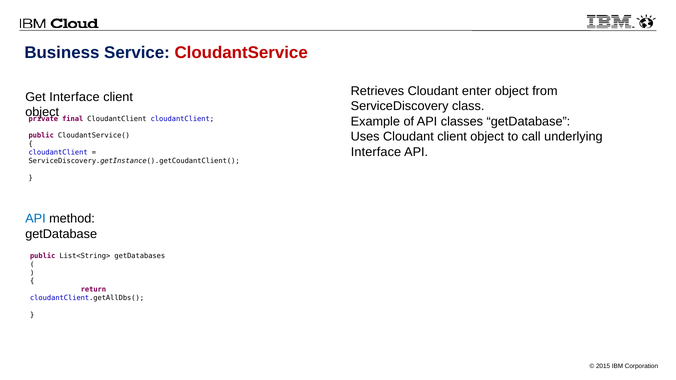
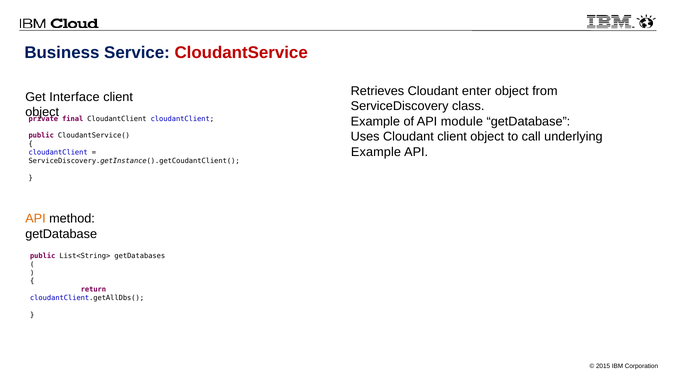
classes: classes -> module (462, 122)
Interface: Interface -> Example (376, 152)
API colour: blue -> orange (35, 219)
